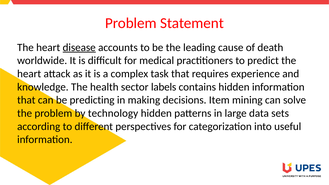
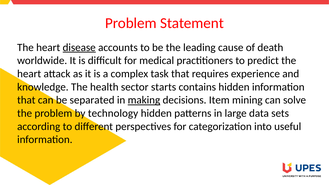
labels: labels -> starts (164, 87)
predicting: predicting -> separated (92, 100)
making underline: none -> present (144, 100)
